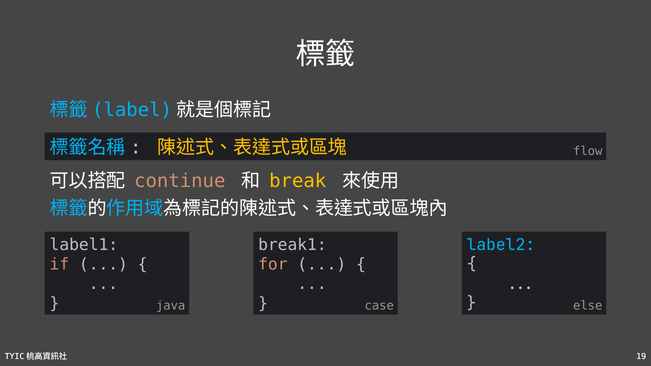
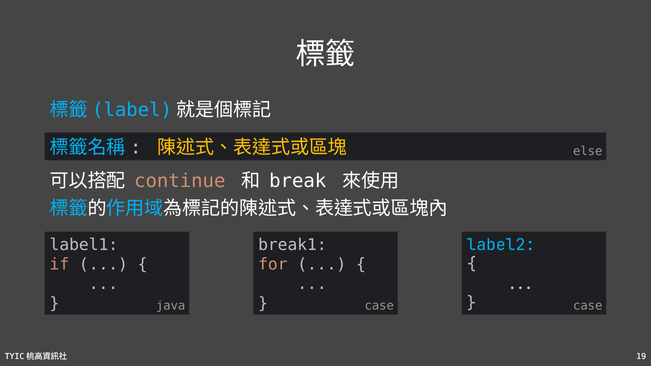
flow: flow -> else (588, 151)
break colour: yellow -> white (298, 181)
else: else -> case (588, 306)
